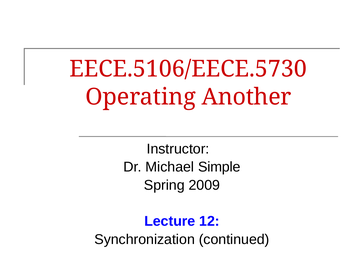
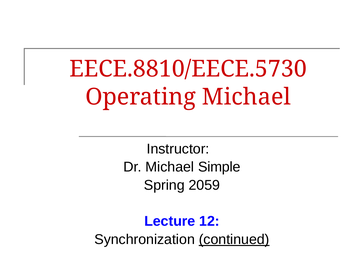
EECE.5106/EECE.5730: EECE.5106/EECE.5730 -> EECE.8810/EECE.5730 (188, 69)
Operating Another: Another -> Michael (246, 97)
2009: 2009 -> 2059 (204, 185)
continued underline: none -> present (234, 239)
